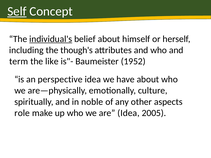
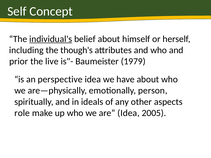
Self underline: present -> none (17, 11)
term: term -> prior (19, 61)
like: like -> live (52, 61)
1952: 1952 -> 1979 (133, 61)
culture: culture -> person (153, 91)
noble: noble -> ideals (92, 102)
